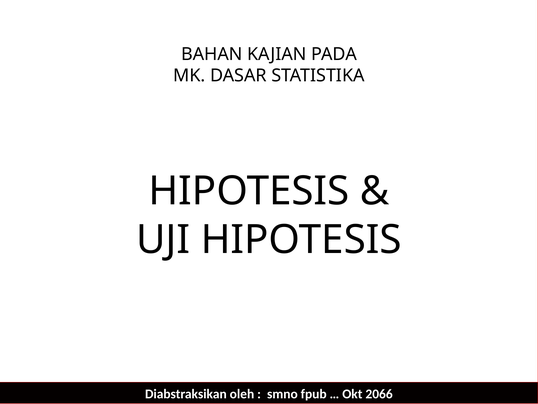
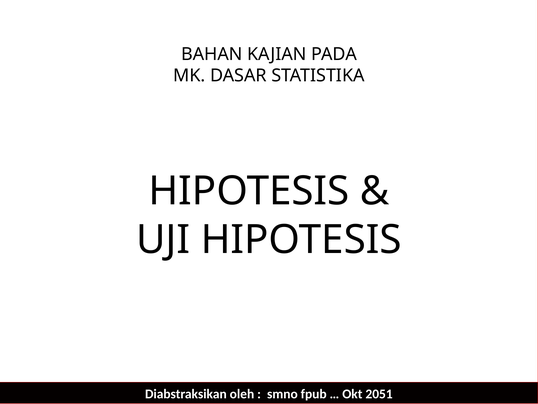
2066: 2066 -> 2051 (379, 393)
